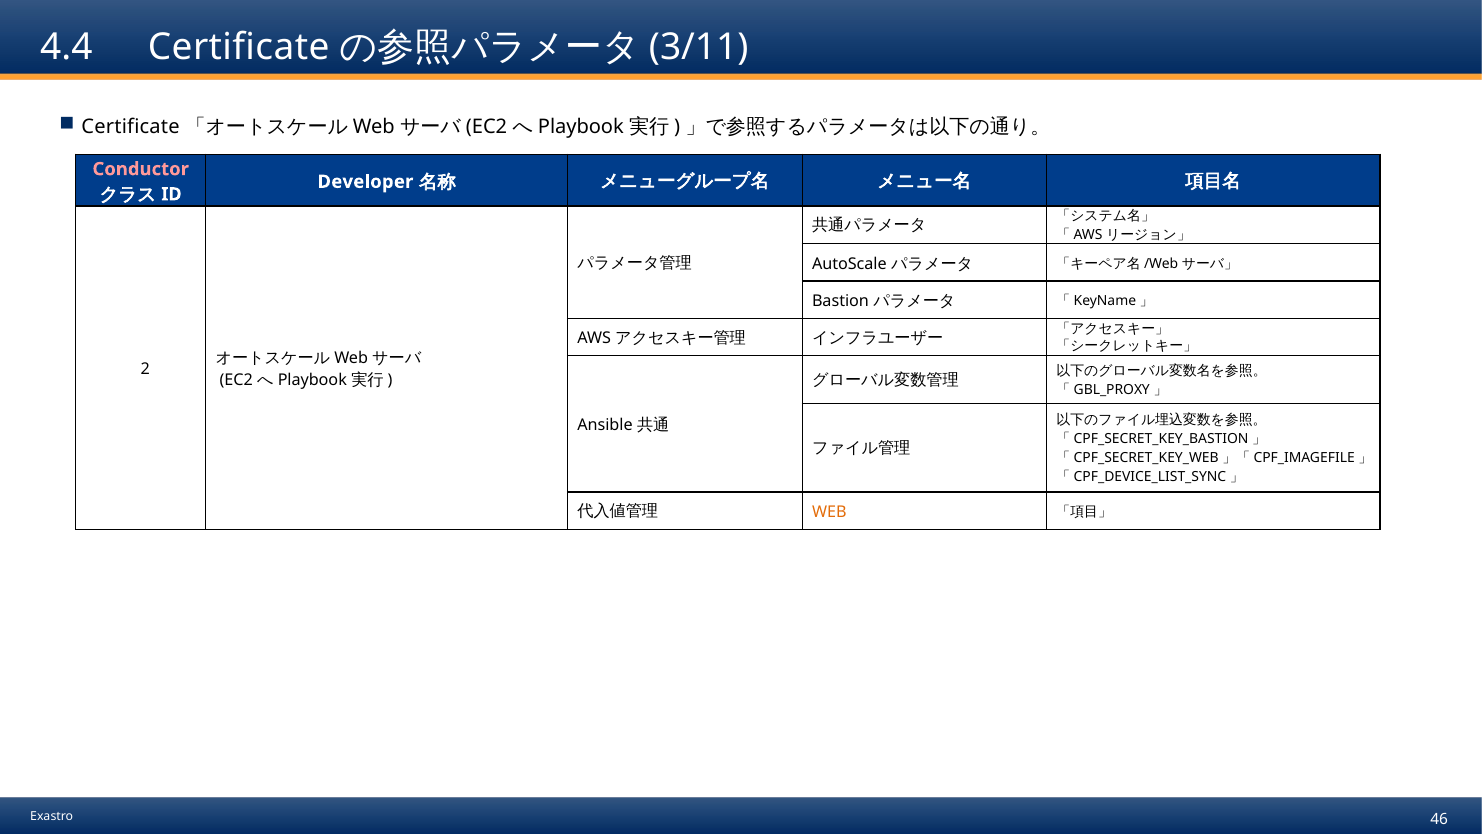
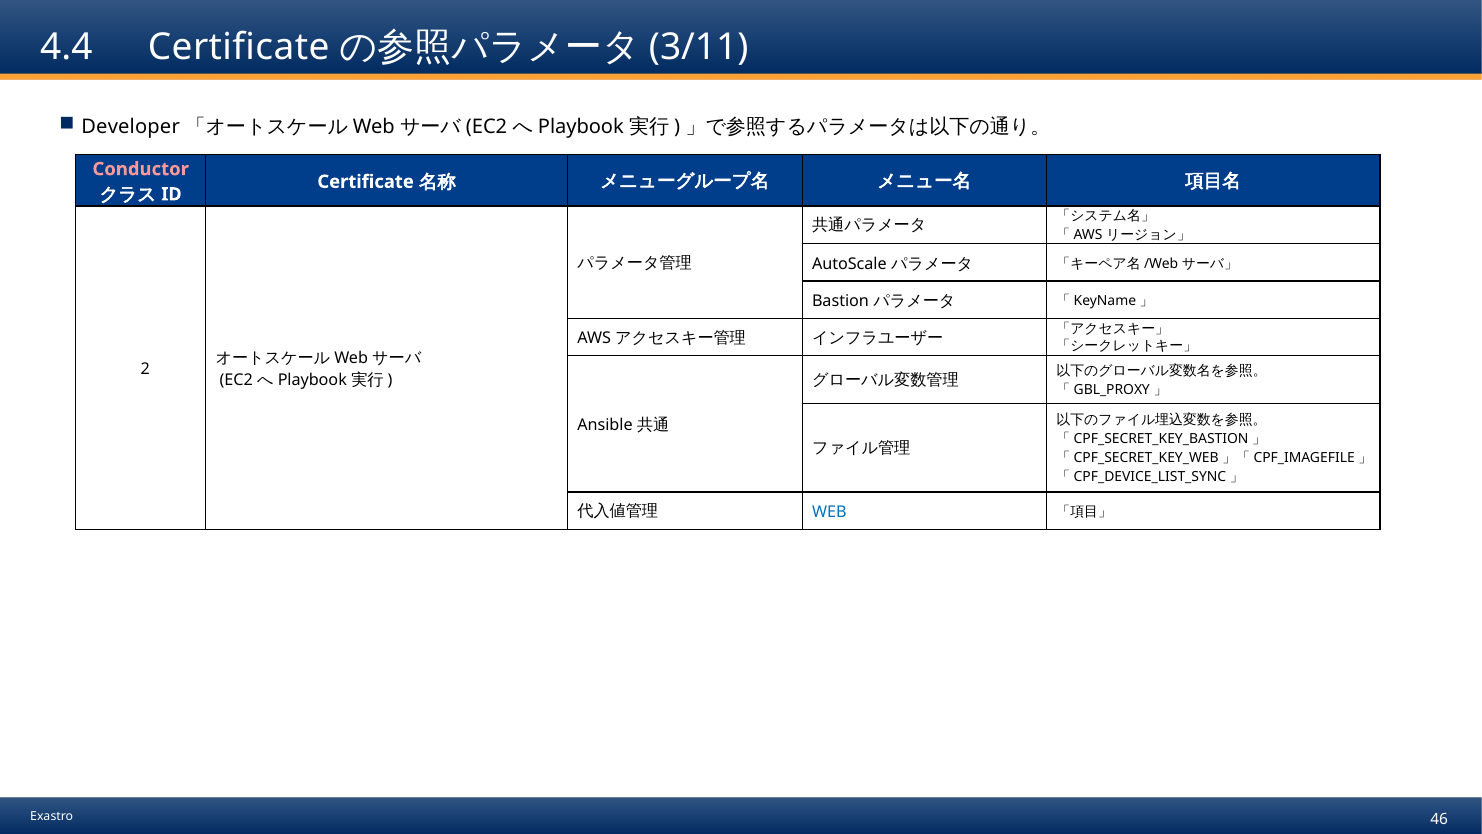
Certificate: Certificate -> Developer (131, 127)
Developer: Developer -> Certificate (366, 182)
WEB colour: orange -> blue (829, 512)
